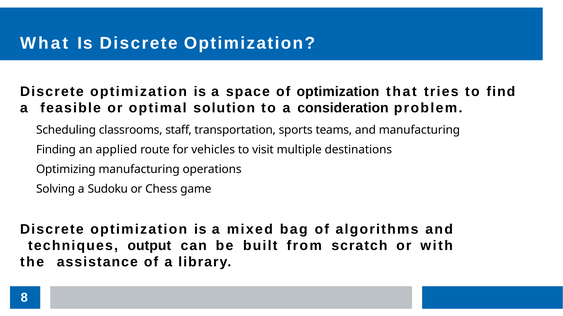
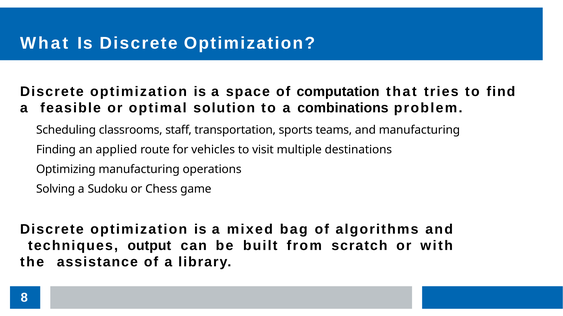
of optimization: optimization -> computation (338, 92)
consideration: consideration -> combinations (343, 108)
